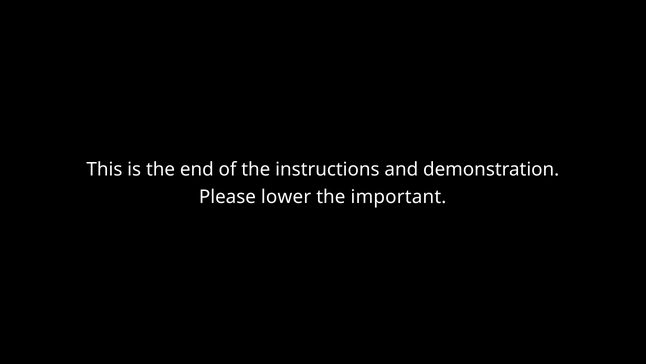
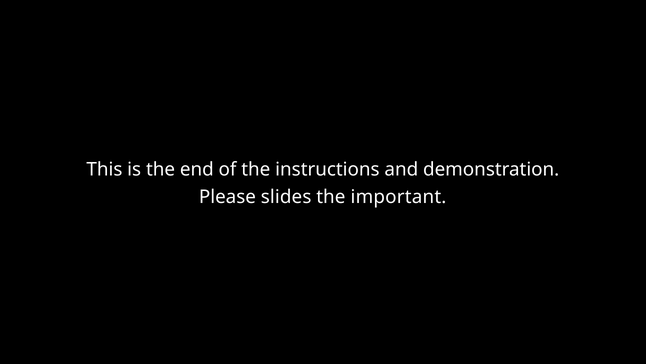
lower: lower -> slides (286, 196)
